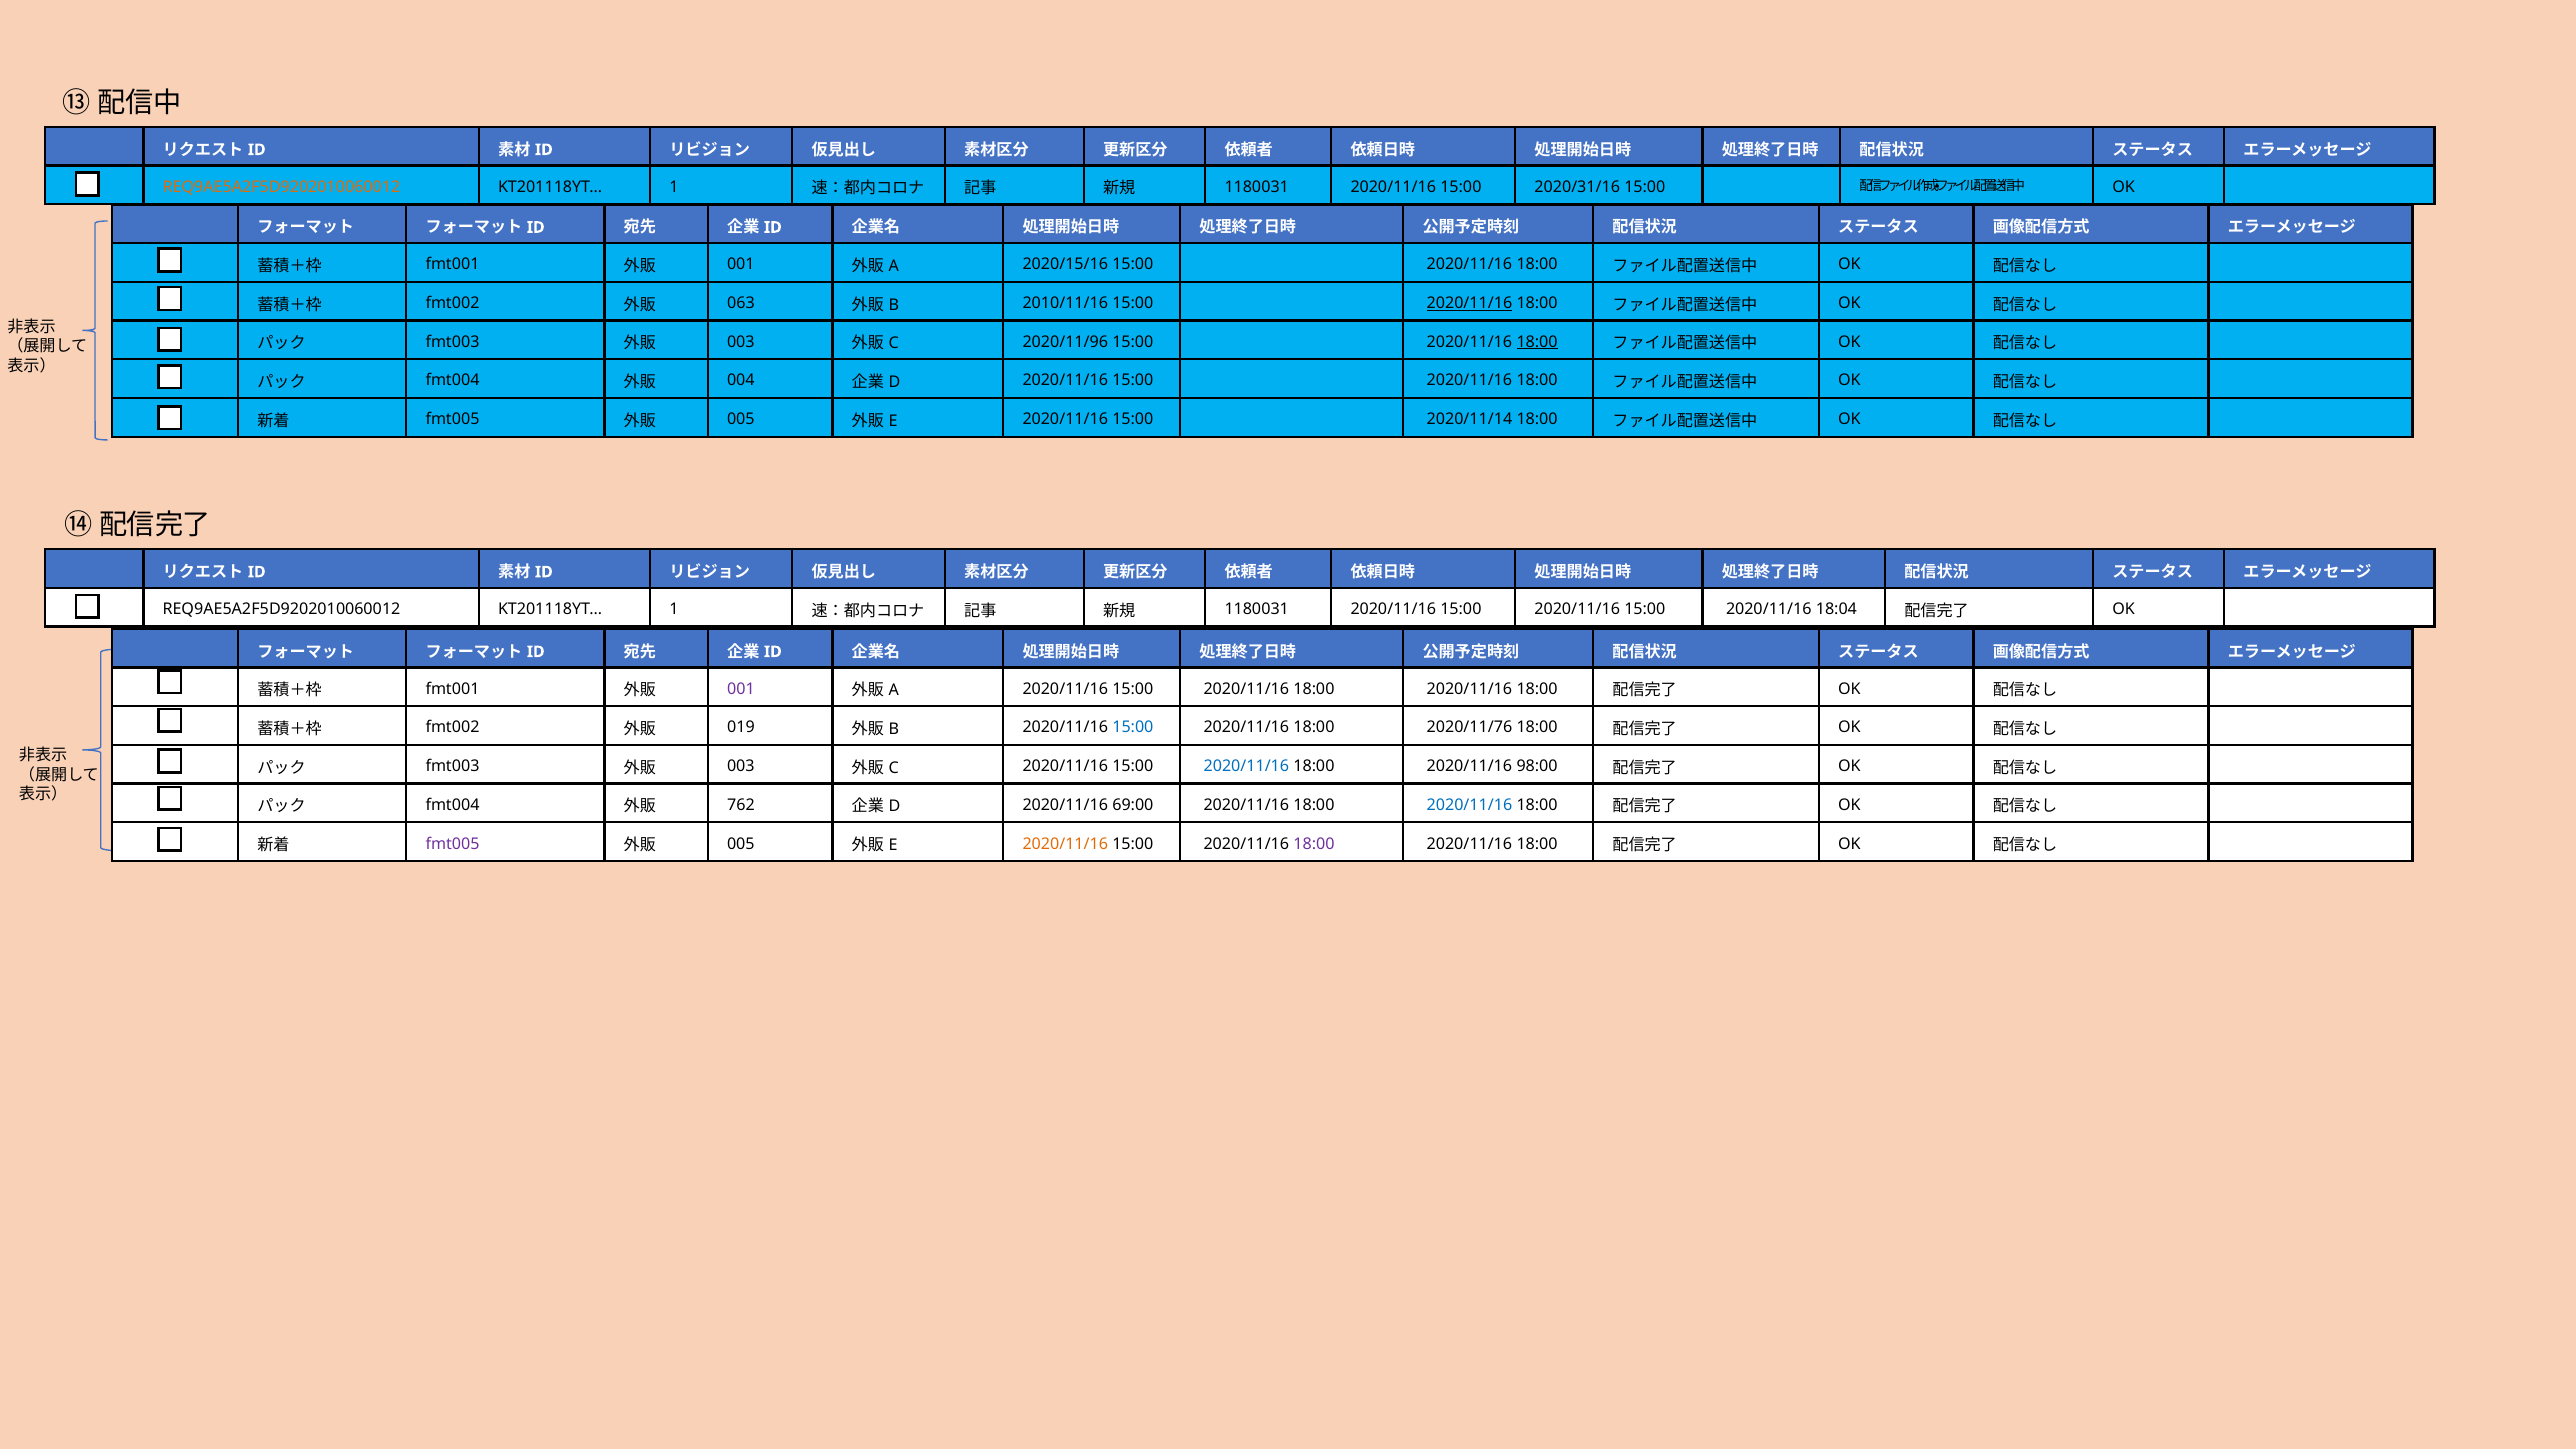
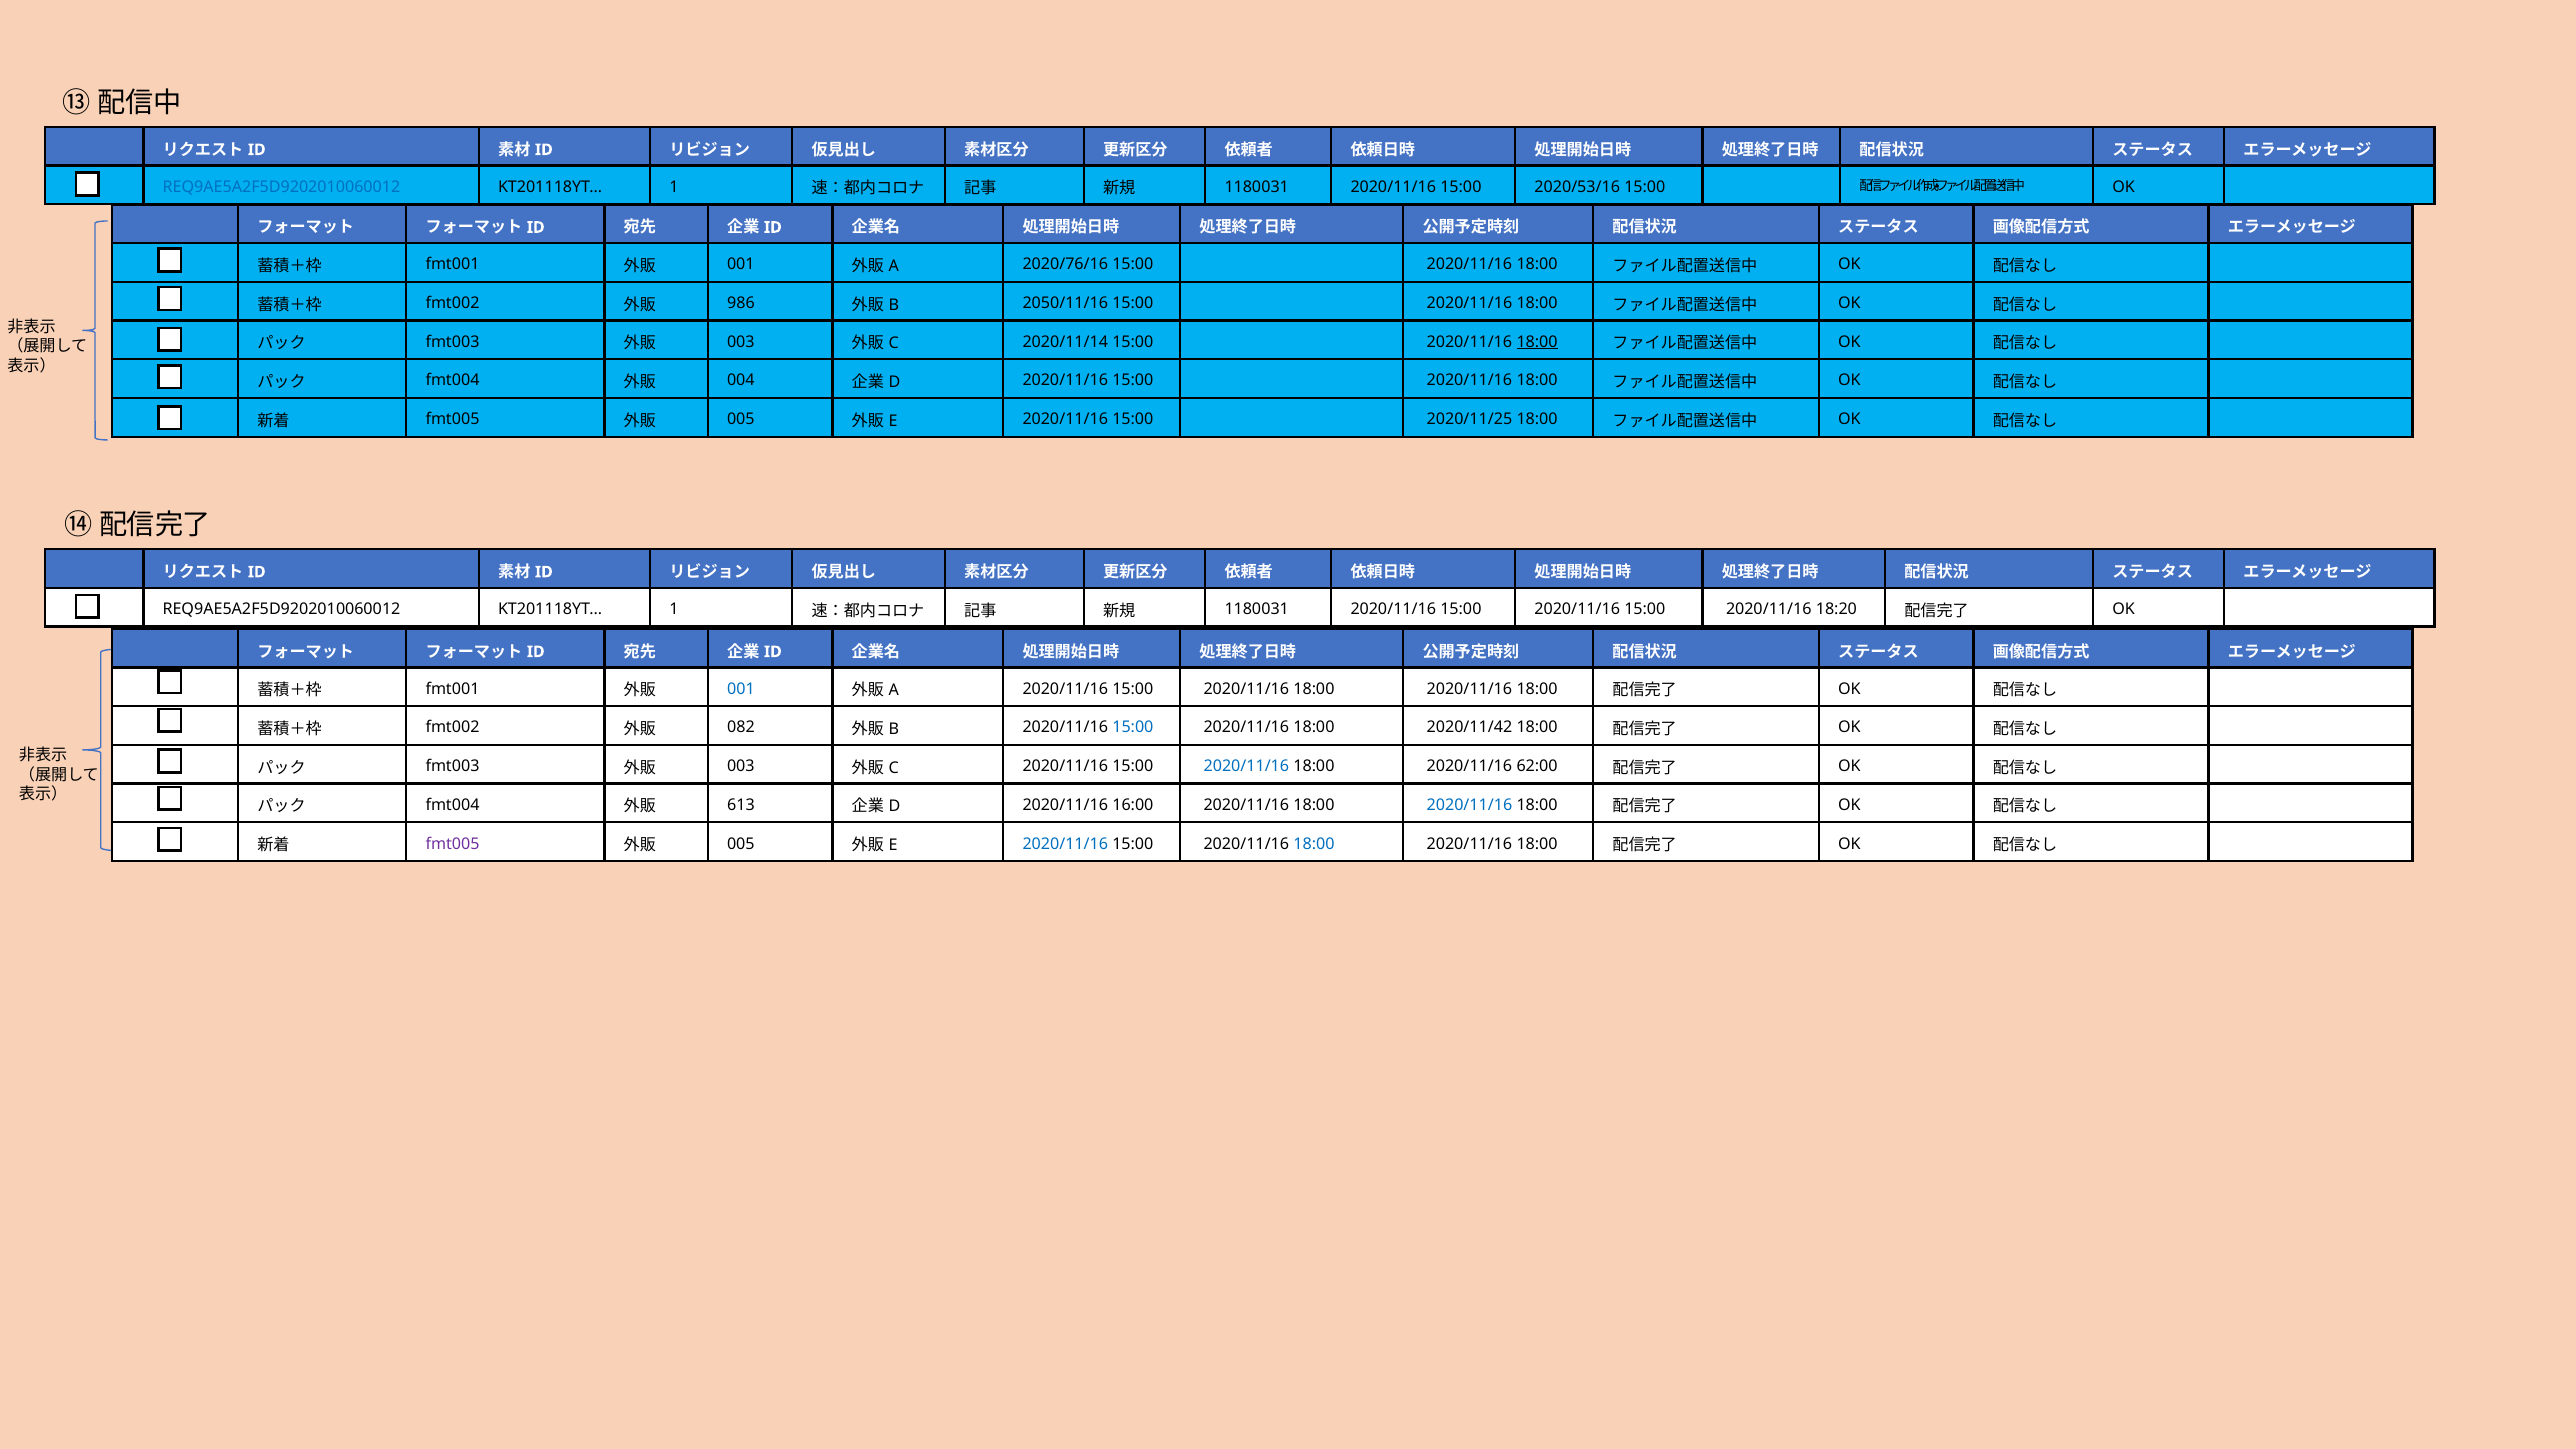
REQ9AE5A2F5D9202010060012 colour: orange -> blue (281, 187)
2020/31/16: 2020/31/16 -> 2020/53/16 (1577, 187)
2020/15/16: 2020/15/16 -> 2020/76/16 (1065, 264)
063: 063 -> 986 (741, 303)
2010/11/16: 2010/11/16 -> 2050/11/16 (1065, 303)
2020/11/16 underline: present -> none (1469, 303)
2020/11/96: 2020/11/96 -> 2020/11/14 (1065, 342)
2020/11/14: 2020/11/14 -> 2020/11/25 (1469, 419)
18:04: 18:04 -> 18:20 (1836, 609)
001 colour: purple -> blue (741, 689)
019: 019 -> 082 (741, 728)
2020/11/76: 2020/11/76 -> 2020/11/42 (1469, 728)
98:00: 98:00 -> 62:00 (1537, 766)
762: 762 -> 613 (741, 805)
69:00: 69:00 -> 16:00 (1133, 805)
2020/11/16 colour: orange -> blue (1065, 844)
18:00 colour: purple -> blue (1314, 844)
